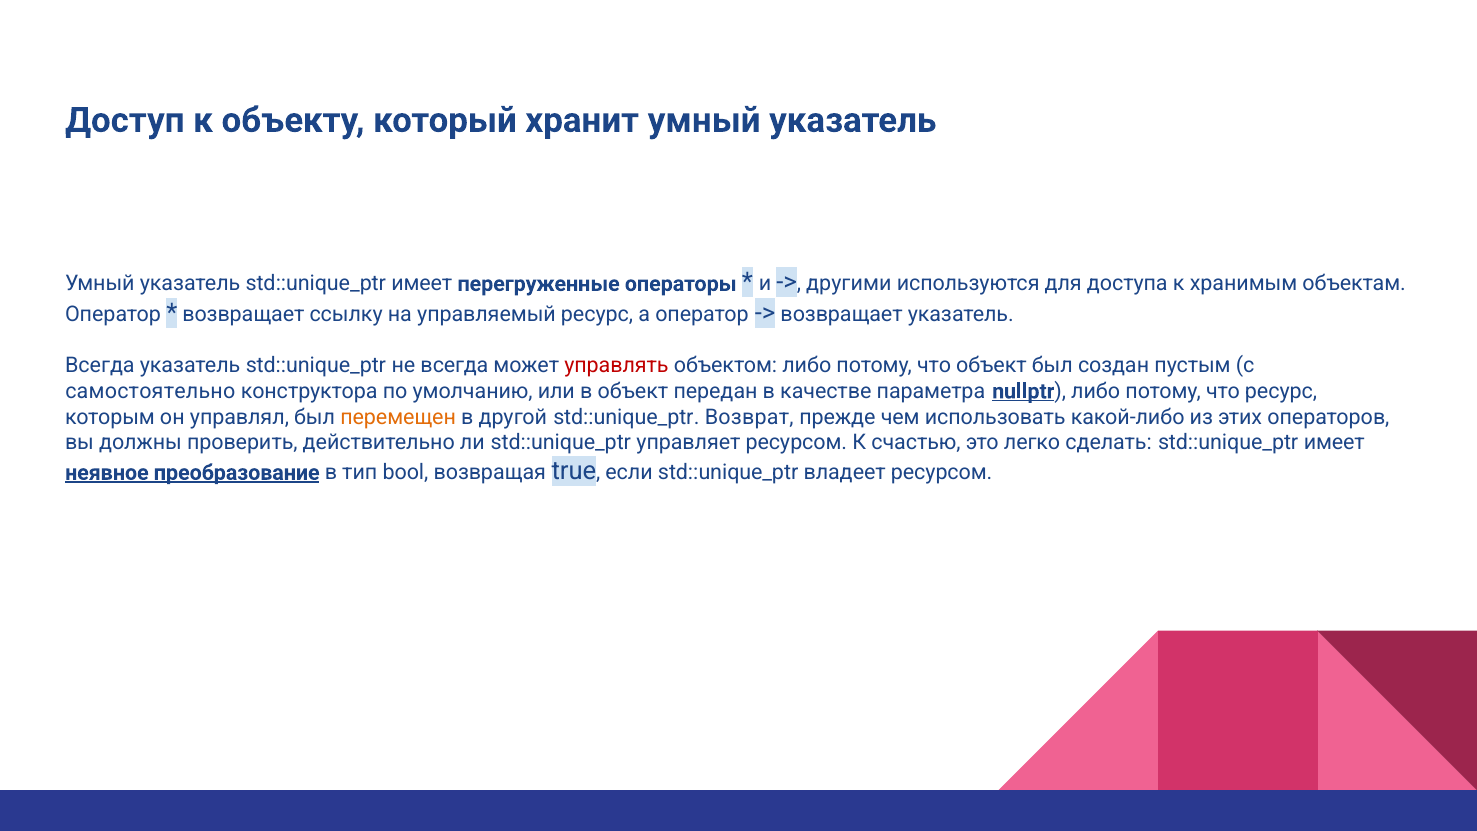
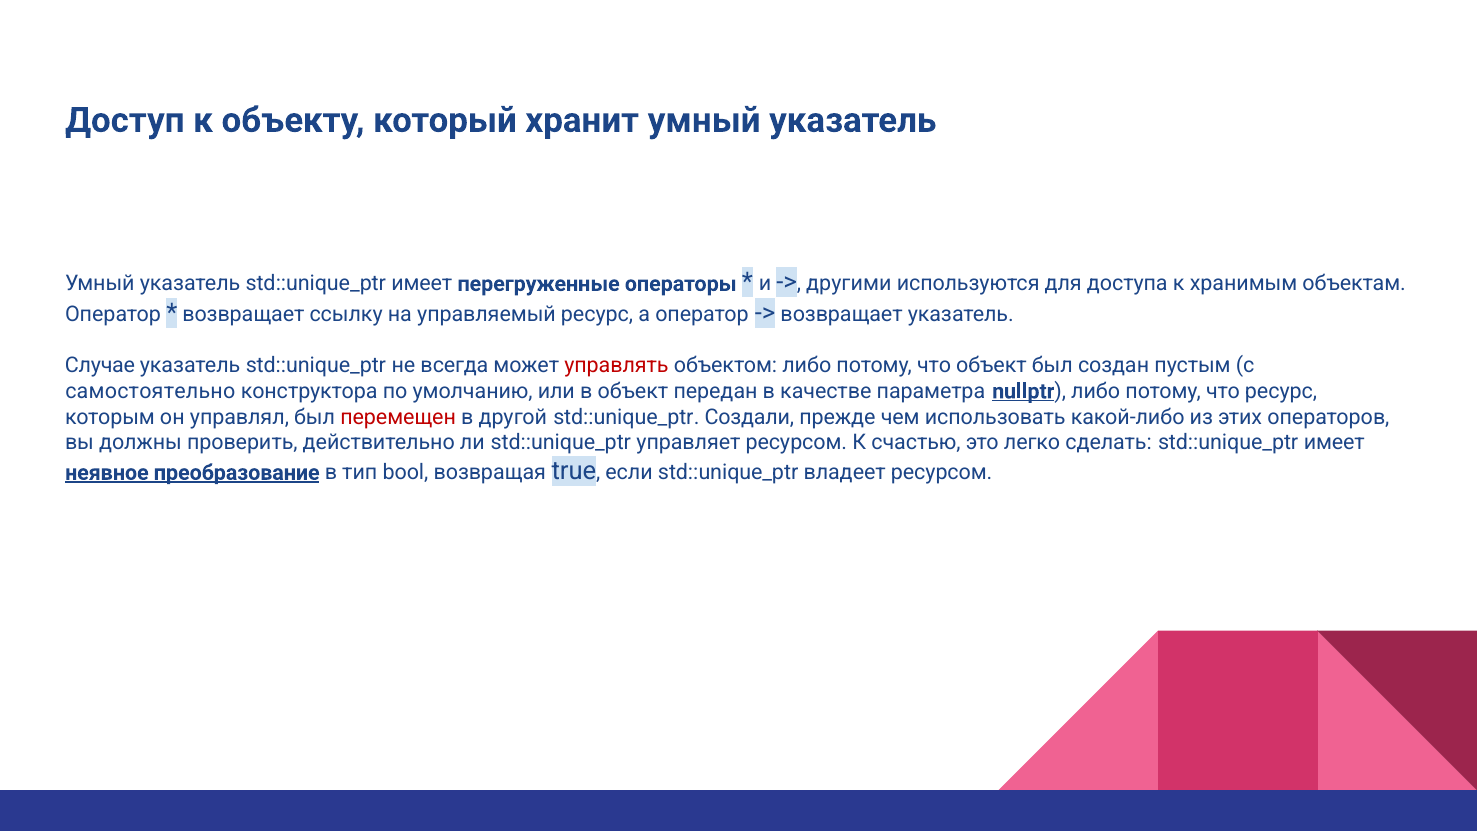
Всегда: Всегда -> Случае (100, 366)
перемещен colour: orange -> red (398, 417)
Возврат: Возврат -> Создали (749, 417)
